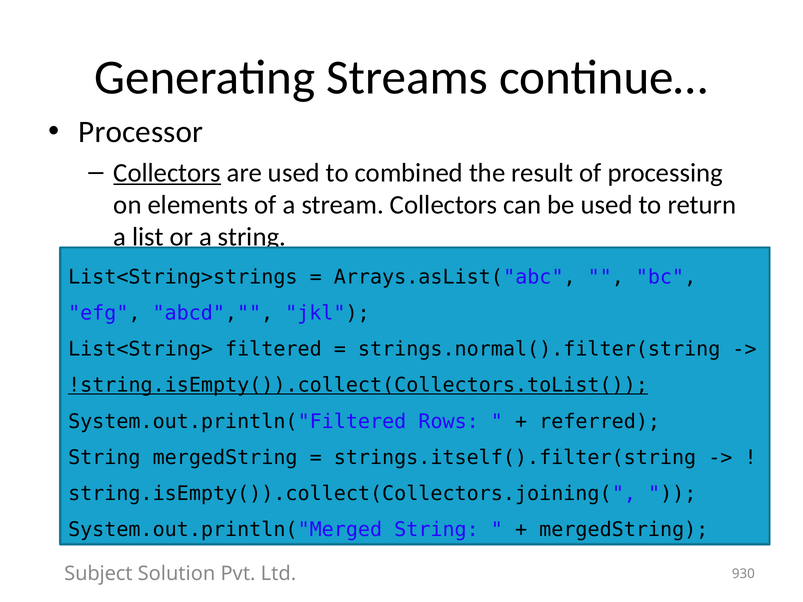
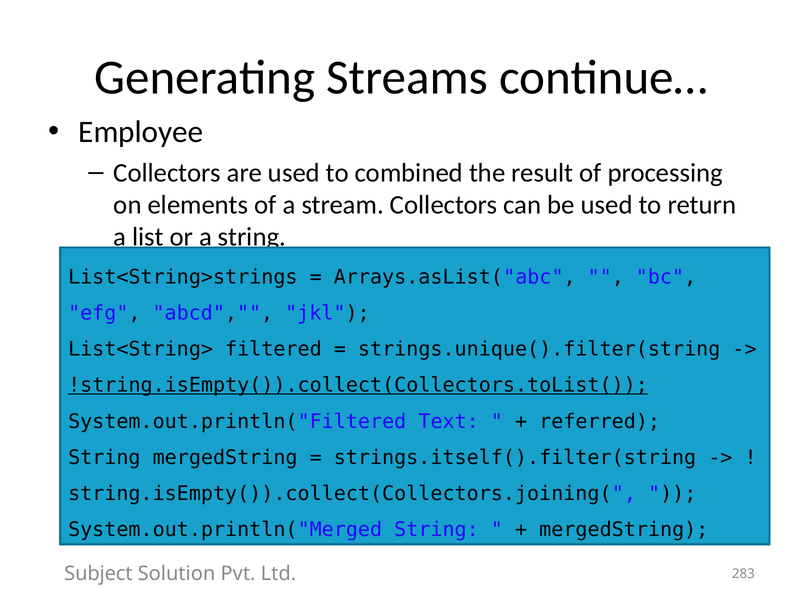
Processor: Processor -> Employee (141, 132)
Collectors underline: present -> none (167, 173)
strings.normal().filter(string: strings.normal().filter(string -> strings.unique().filter(string (539, 349)
Rows: Rows -> Text (449, 422)
930: 930 -> 283 (743, 574)
